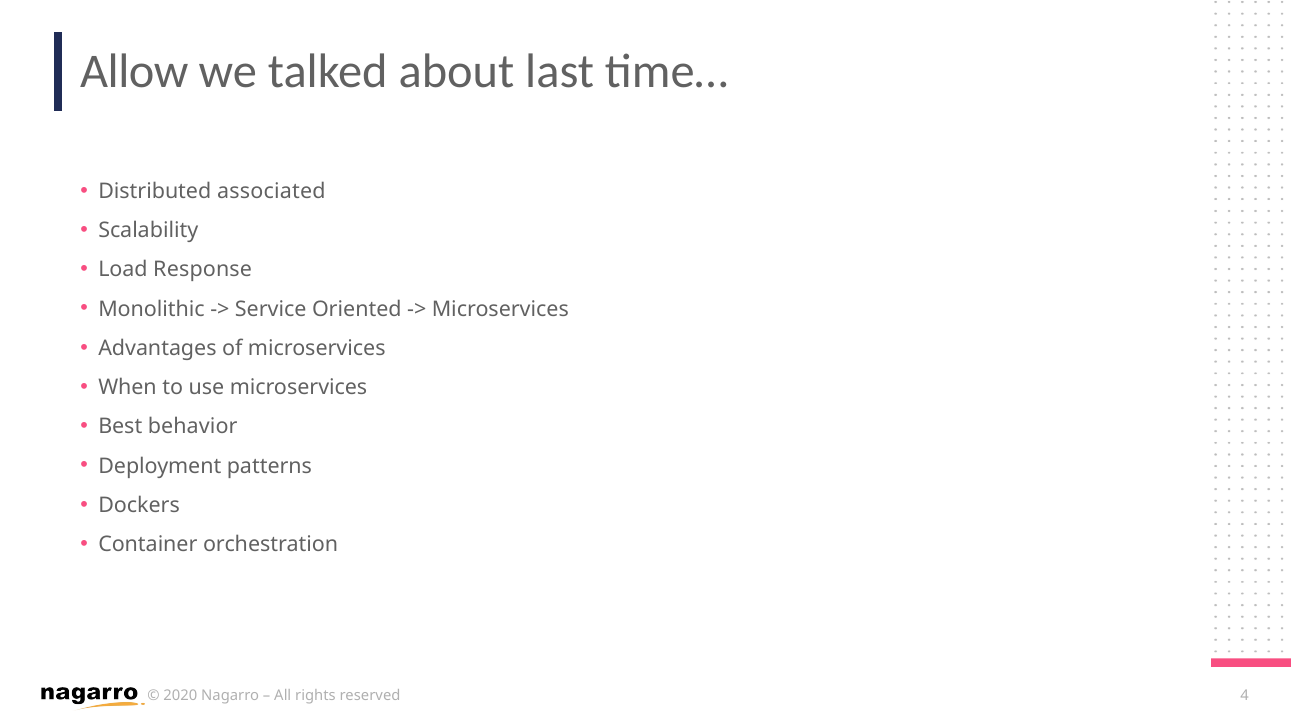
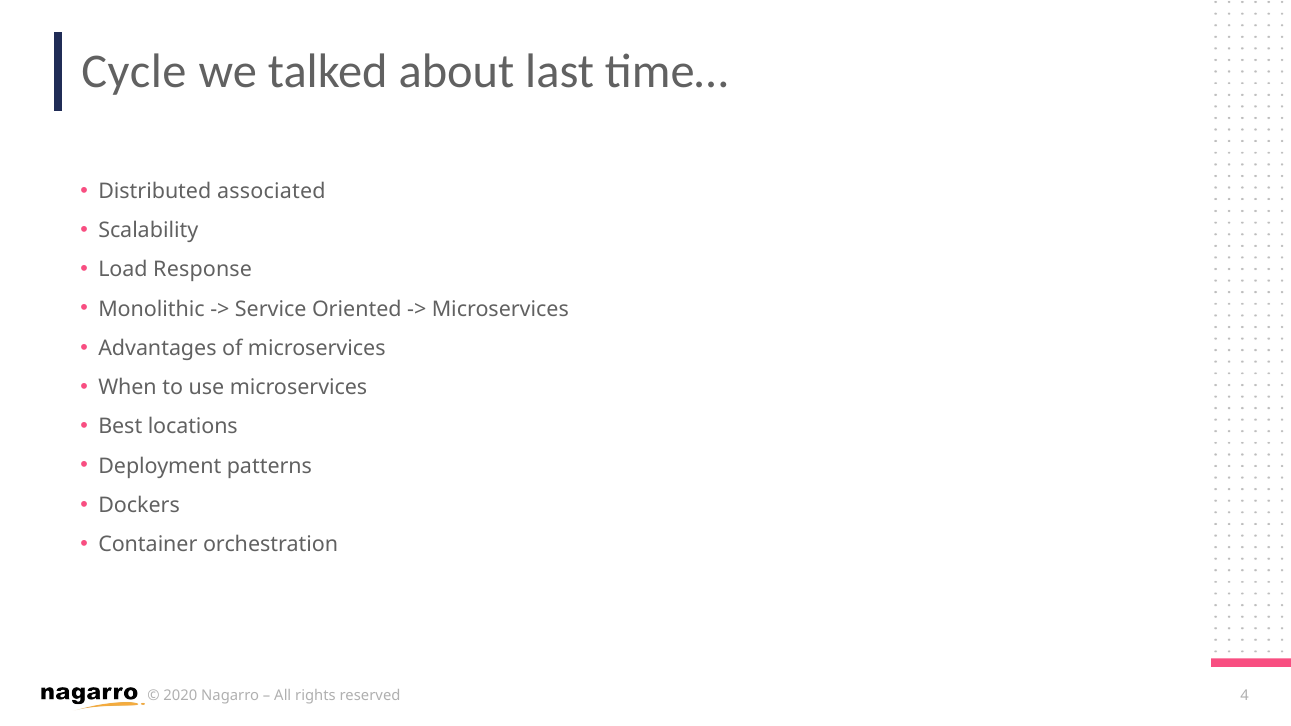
Allow: Allow -> Cycle (134, 71)
behavior: behavior -> locations (193, 427)
